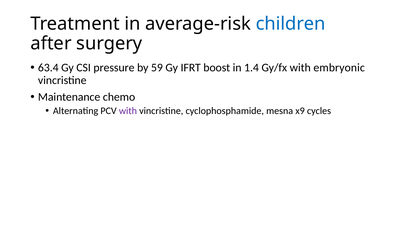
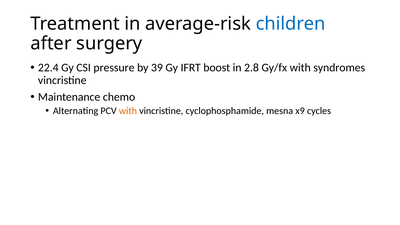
63.4: 63.4 -> 22.4 (48, 68)
59: 59 -> 39 (157, 68)
1.4: 1.4 -> 2.8 (252, 68)
embryonic: embryonic -> syndromes (339, 68)
with colour: purple -> orange (128, 111)
